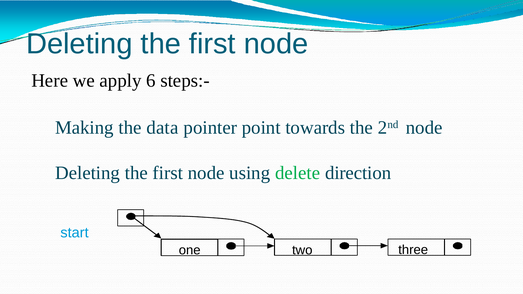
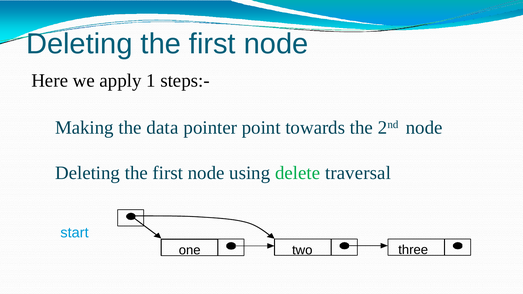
6: 6 -> 1 (151, 81)
direction: direction -> traversal (358, 173)
